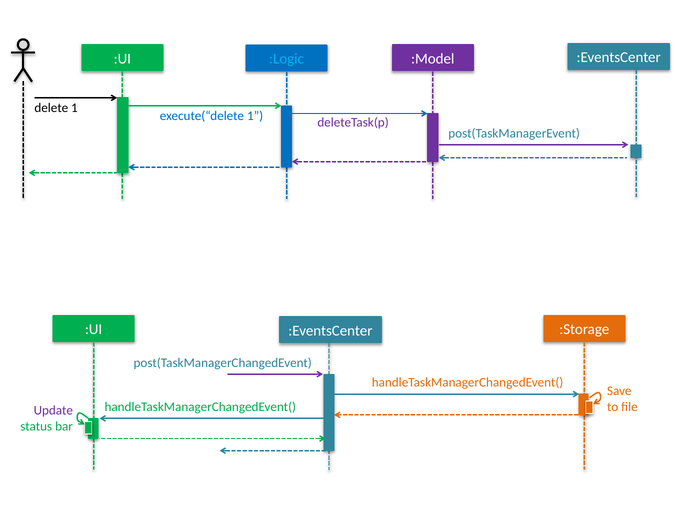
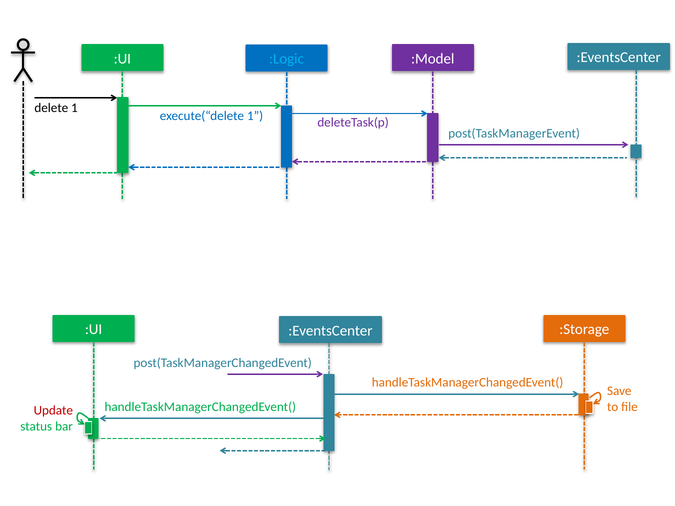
Update colour: purple -> red (53, 411)
